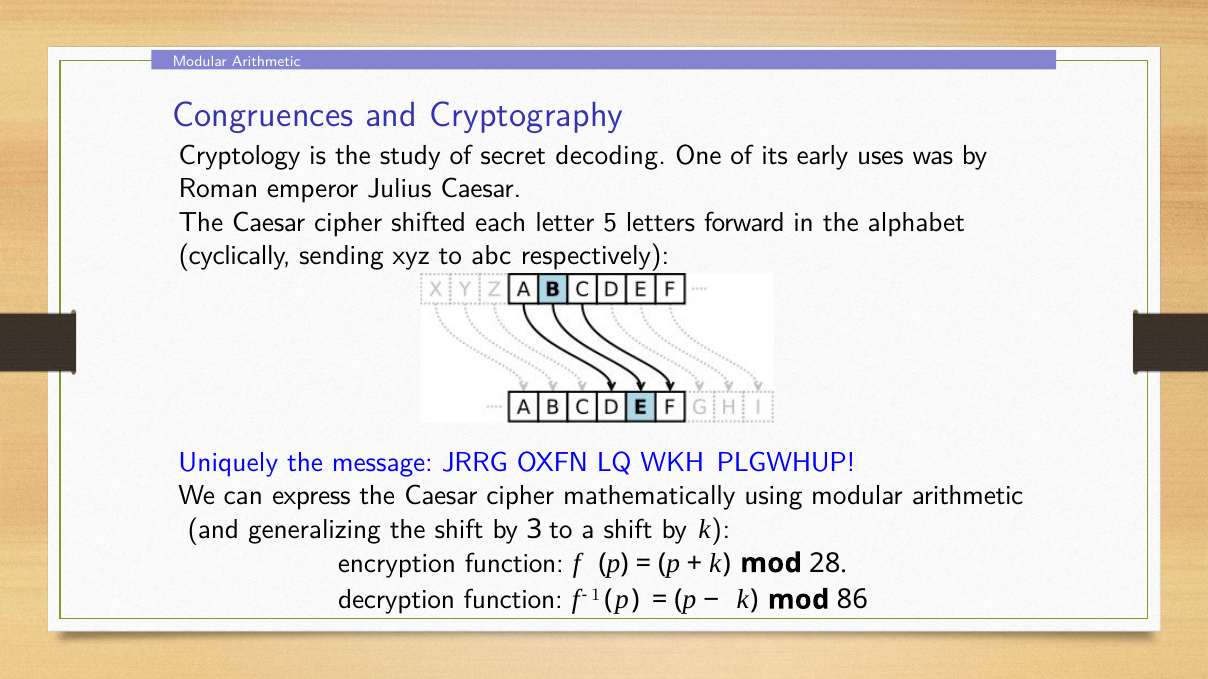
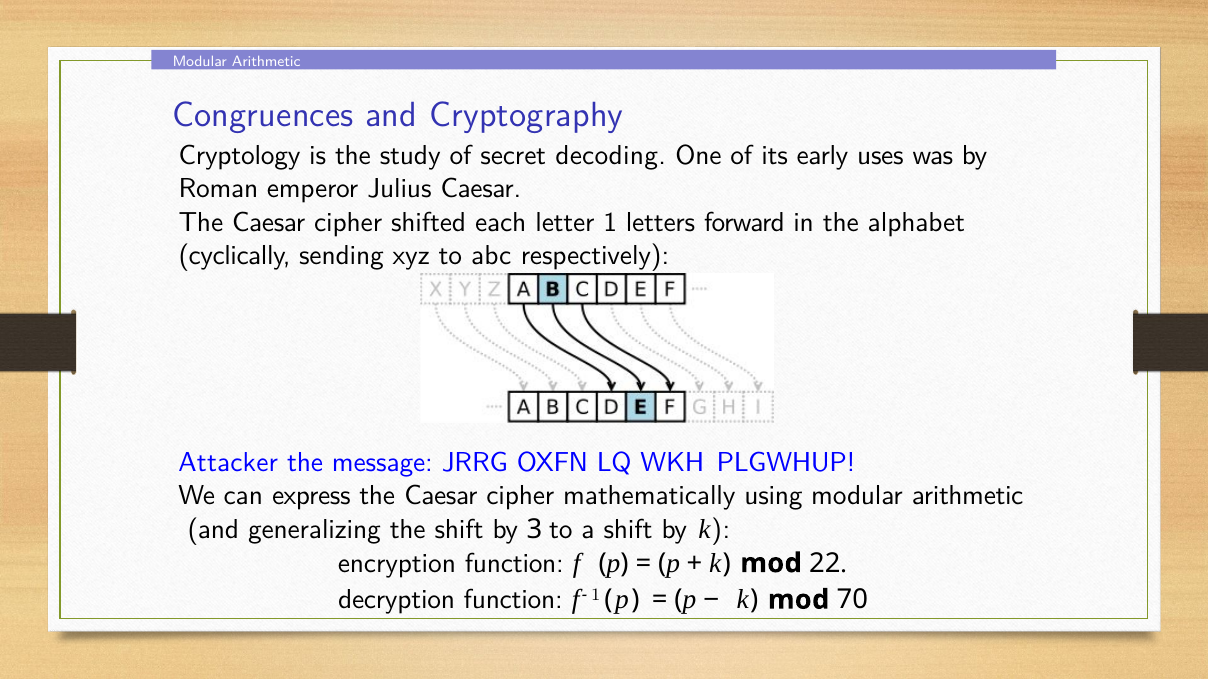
5: 5 -> 1 (610, 222)
Uniquely: Uniquely -> Attacker (228, 463)
28: 28 -> 22 (825, 564)
86: 86 -> 70 (852, 600)
